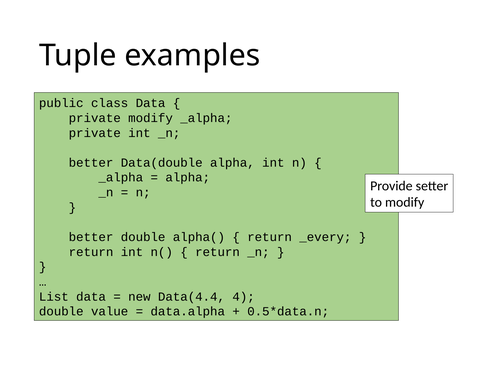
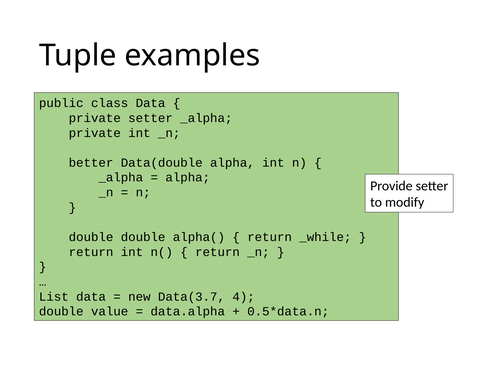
private modify: modify -> setter (151, 118)
better: better -> double (91, 237)
_every: _every -> _while (325, 237)
Data(4.4: Data(4.4 -> Data(3.7 (191, 297)
